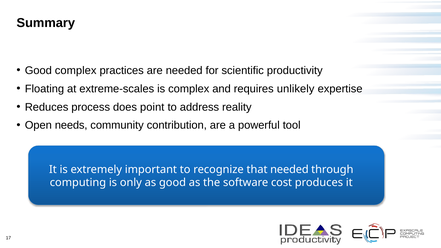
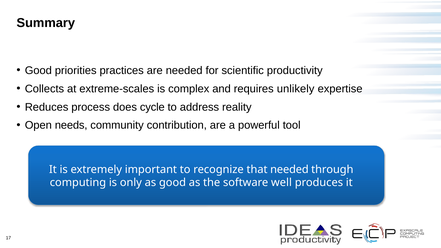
Good complex: complex -> priorities (76, 70)
Floating: Floating -> Collects (44, 89)
point: point -> cycle (152, 107)
cost: cost -> well (281, 183)
